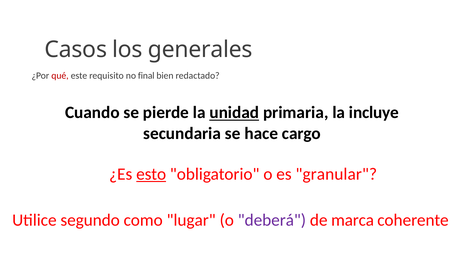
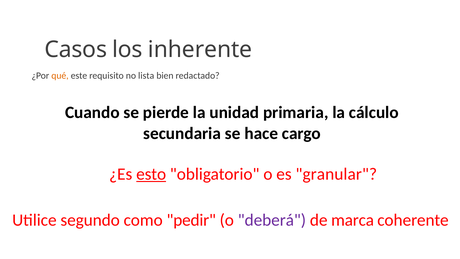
generales: generales -> inherente (200, 50)
qué colour: red -> orange (60, 76)
final: final -> lista (146, 76)
unidad underline: present -> none (234, 113)
incluye: incluye -> cálculo (374, 113)
lugar: lugar -> pedir (191, 220)
